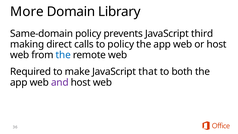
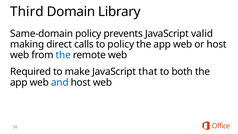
More: More -> Third (27, 12)
third: third -> valid (202, 34)
and colour: purple -> blue (60, 82)
